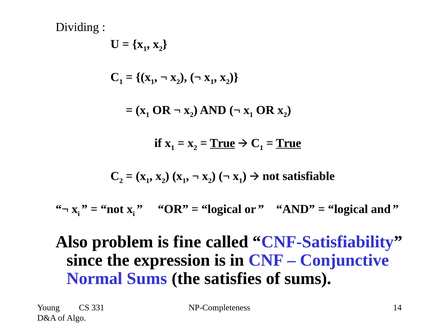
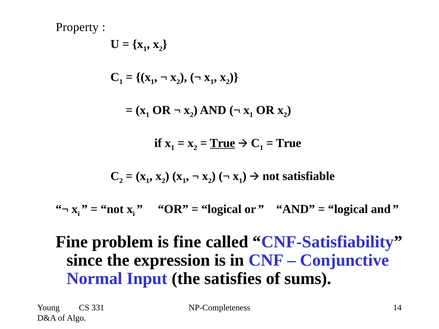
Dividing: Dividing -> Property (77, 27)
True underline: present -> none (289, 143)
Also: Also -> Fine (72, 242)
Normal Sums: Sums -> Input (147, 279)
